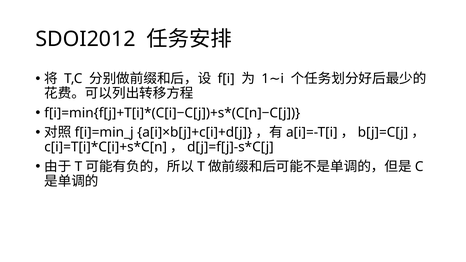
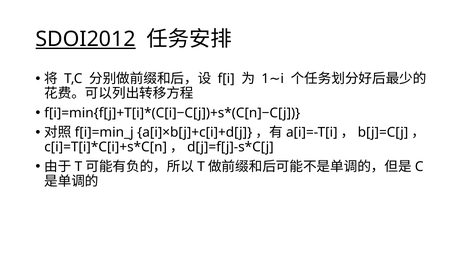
SDOI2012 underline: none -> present (86, 39)
